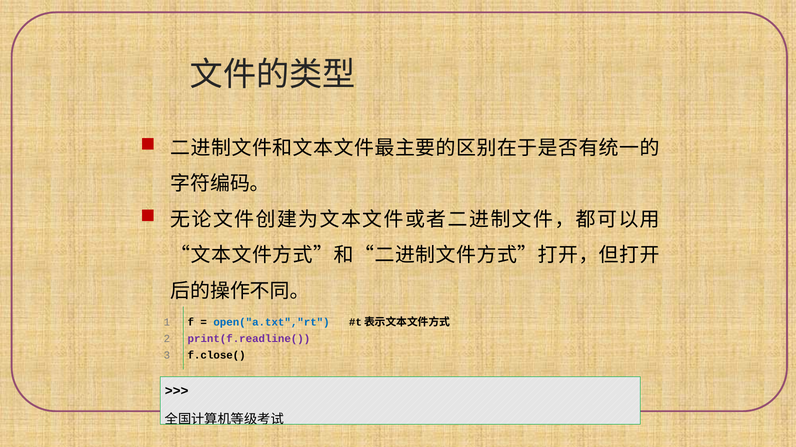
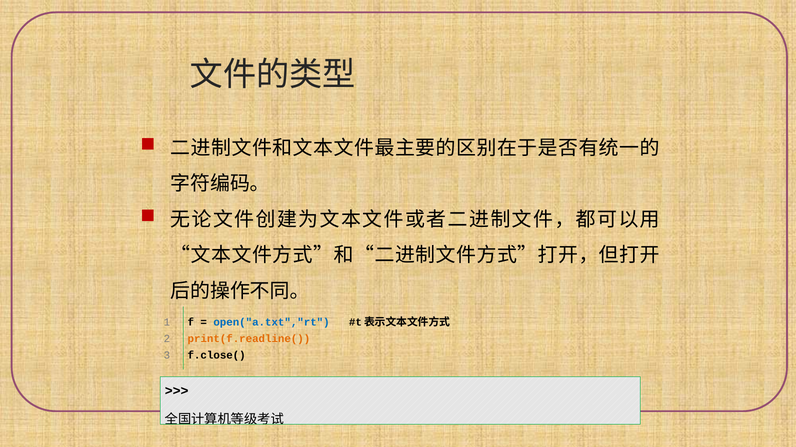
print(f.readline( colour: purple -> orange (249, 339)
